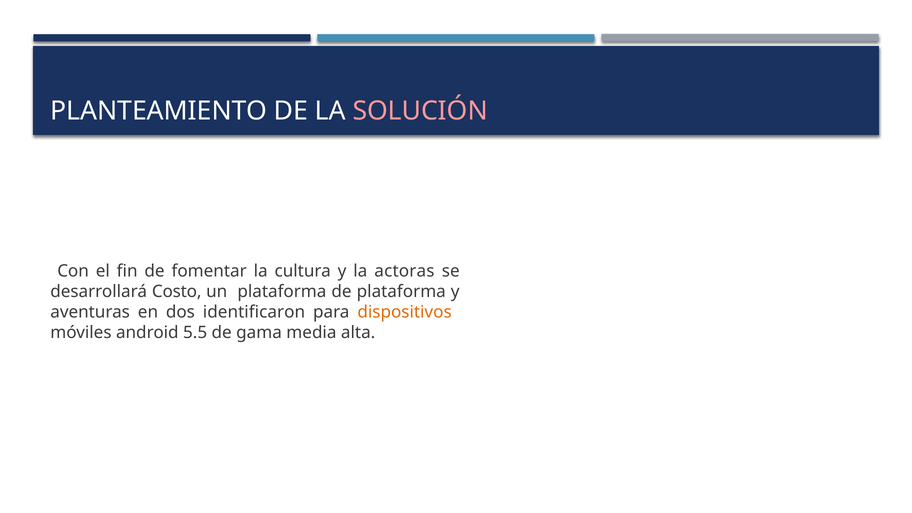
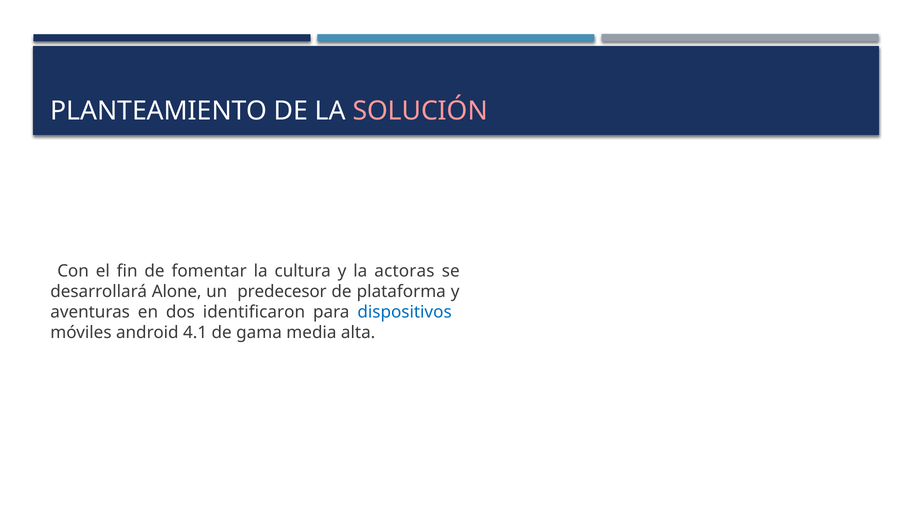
Costo: Costo -> Alone (177, 292)
un plataforma: plataforma -> predecesor (282, 292)
dispositivos colour: orange -> blue (405, 312)
5.5: 5.5 -> 4.1 (195, 333)
